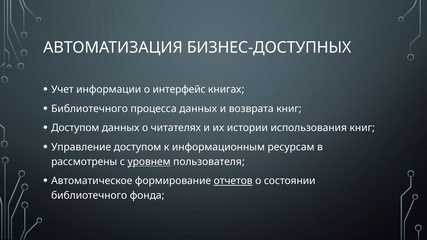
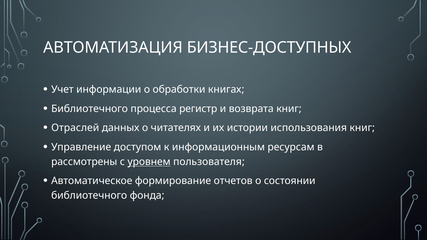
интерфейс: интерфейс -> обработки (179, 90)
процесса данных: данных -> регистр (198, 109)
Доступом: Доступом -> Отраслей (75, 128)
отчетов underline: present -> none (233, 181)
